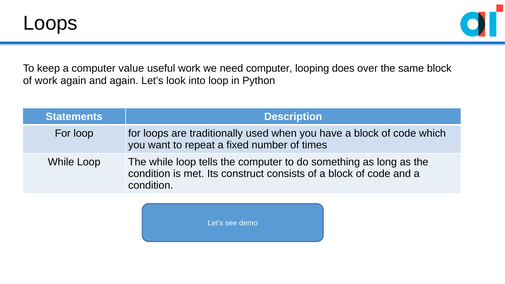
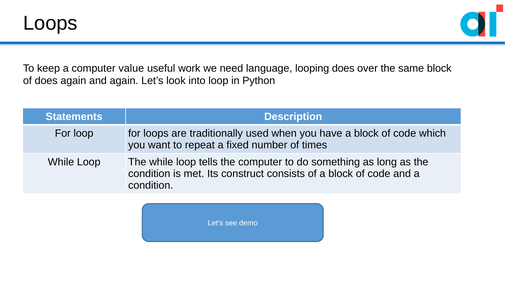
need computer: computer -> language (269, 68)
of work: work -> does (46, 81)
